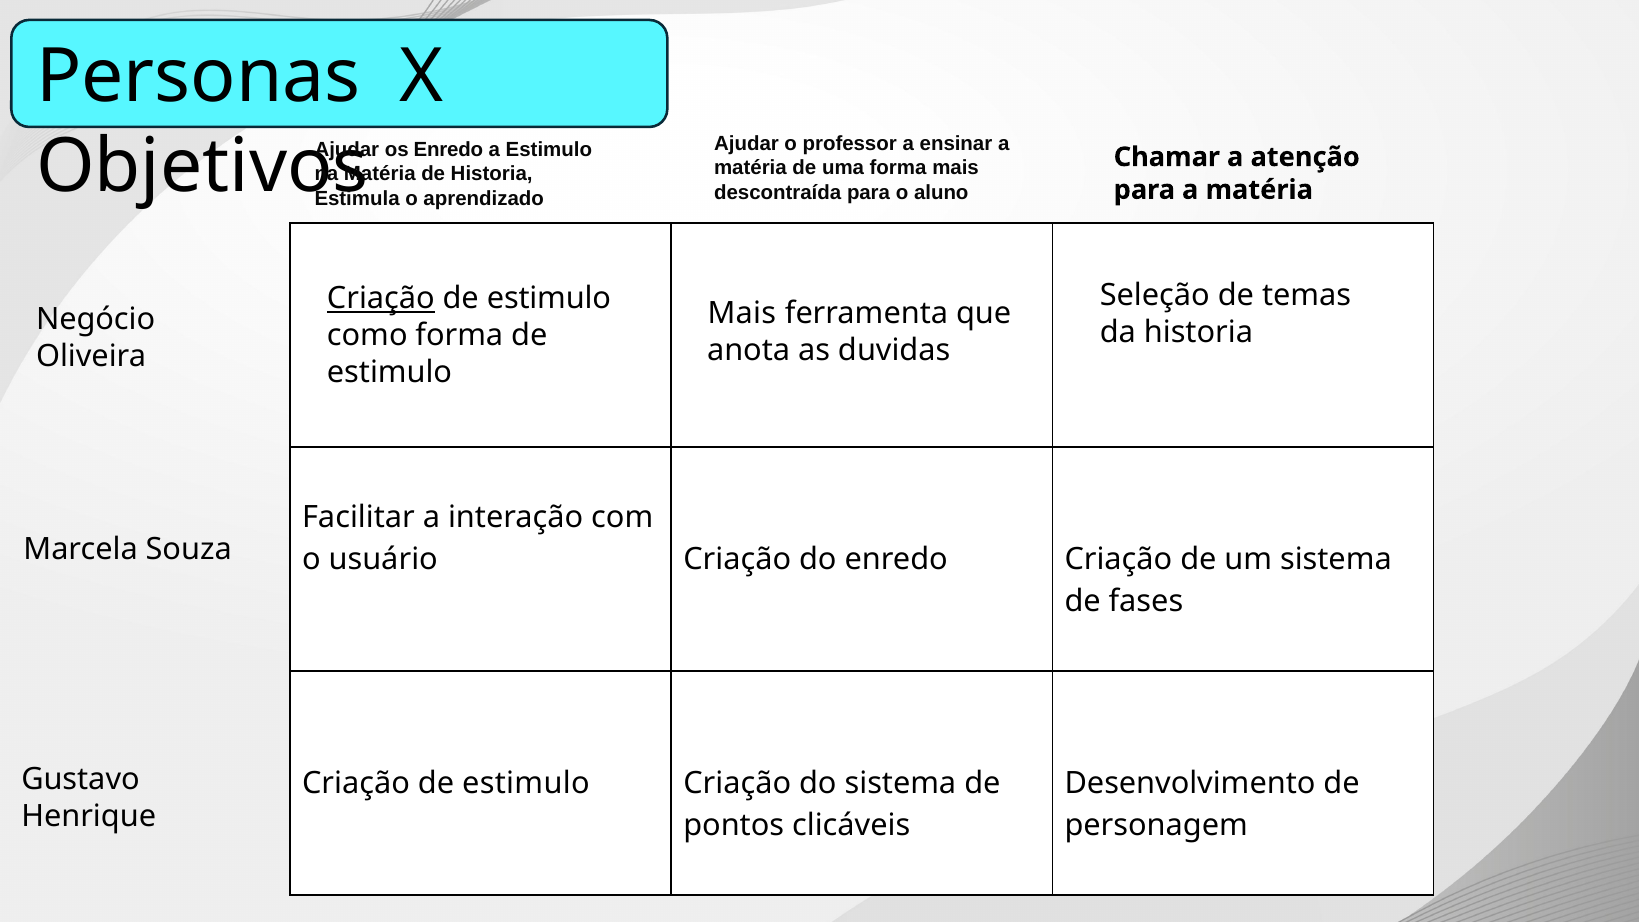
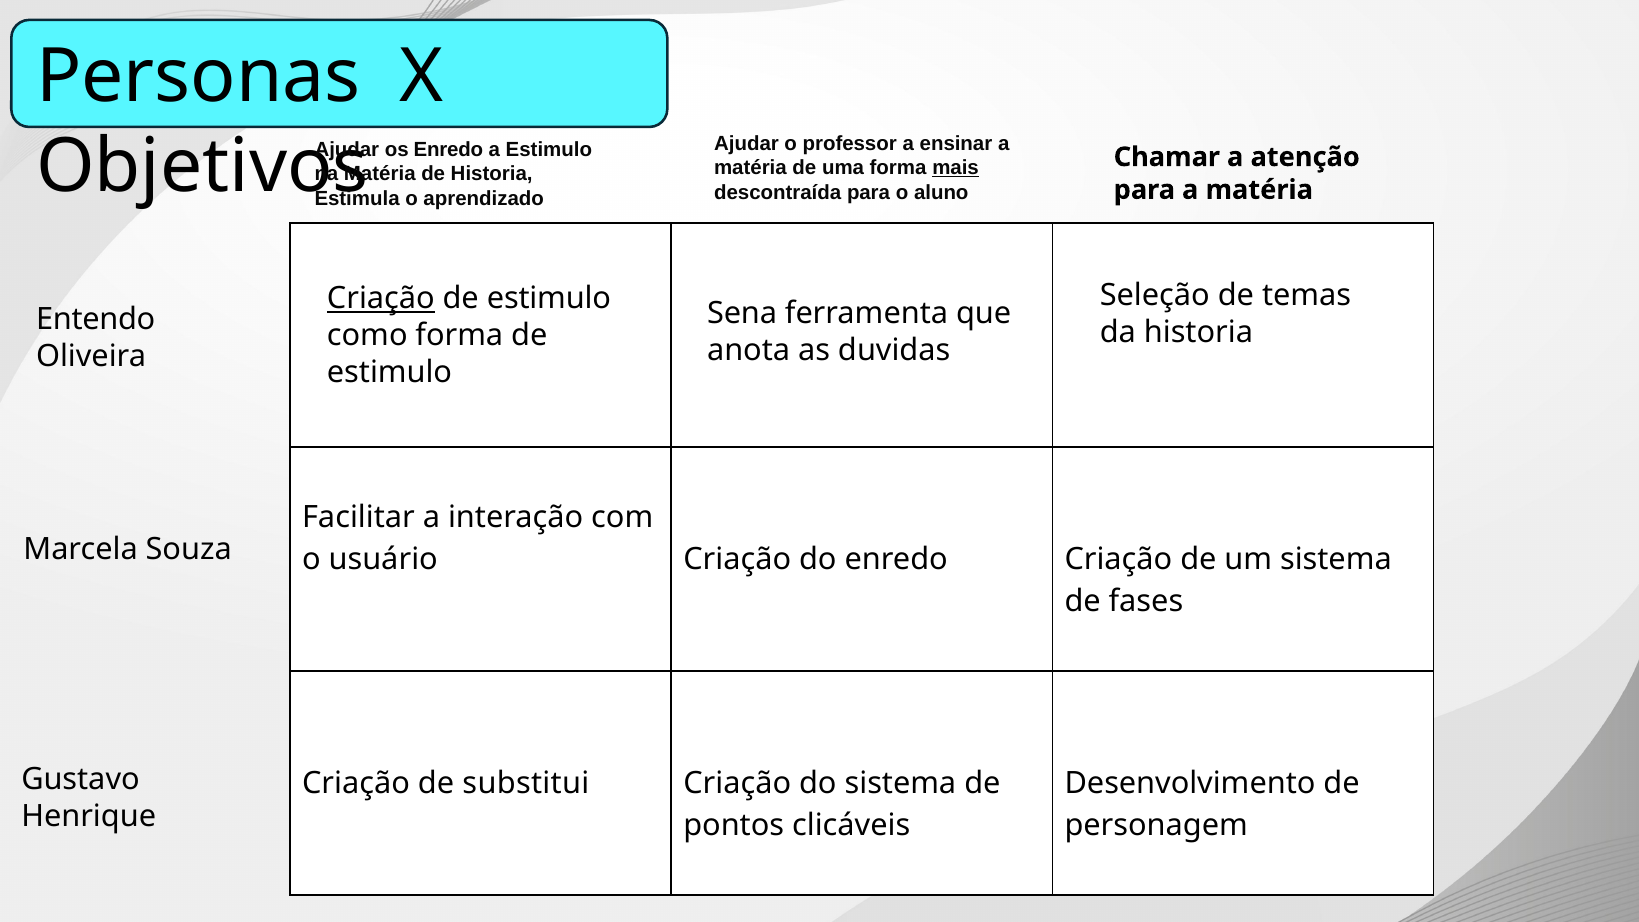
mais underline: none -> present (956, 168)
Mais: Mais -> Sena (742, 314)
Negócio: Negócio -> Entendo (96, 320)
estimulo: estimulo -> substitui (526, 783)
